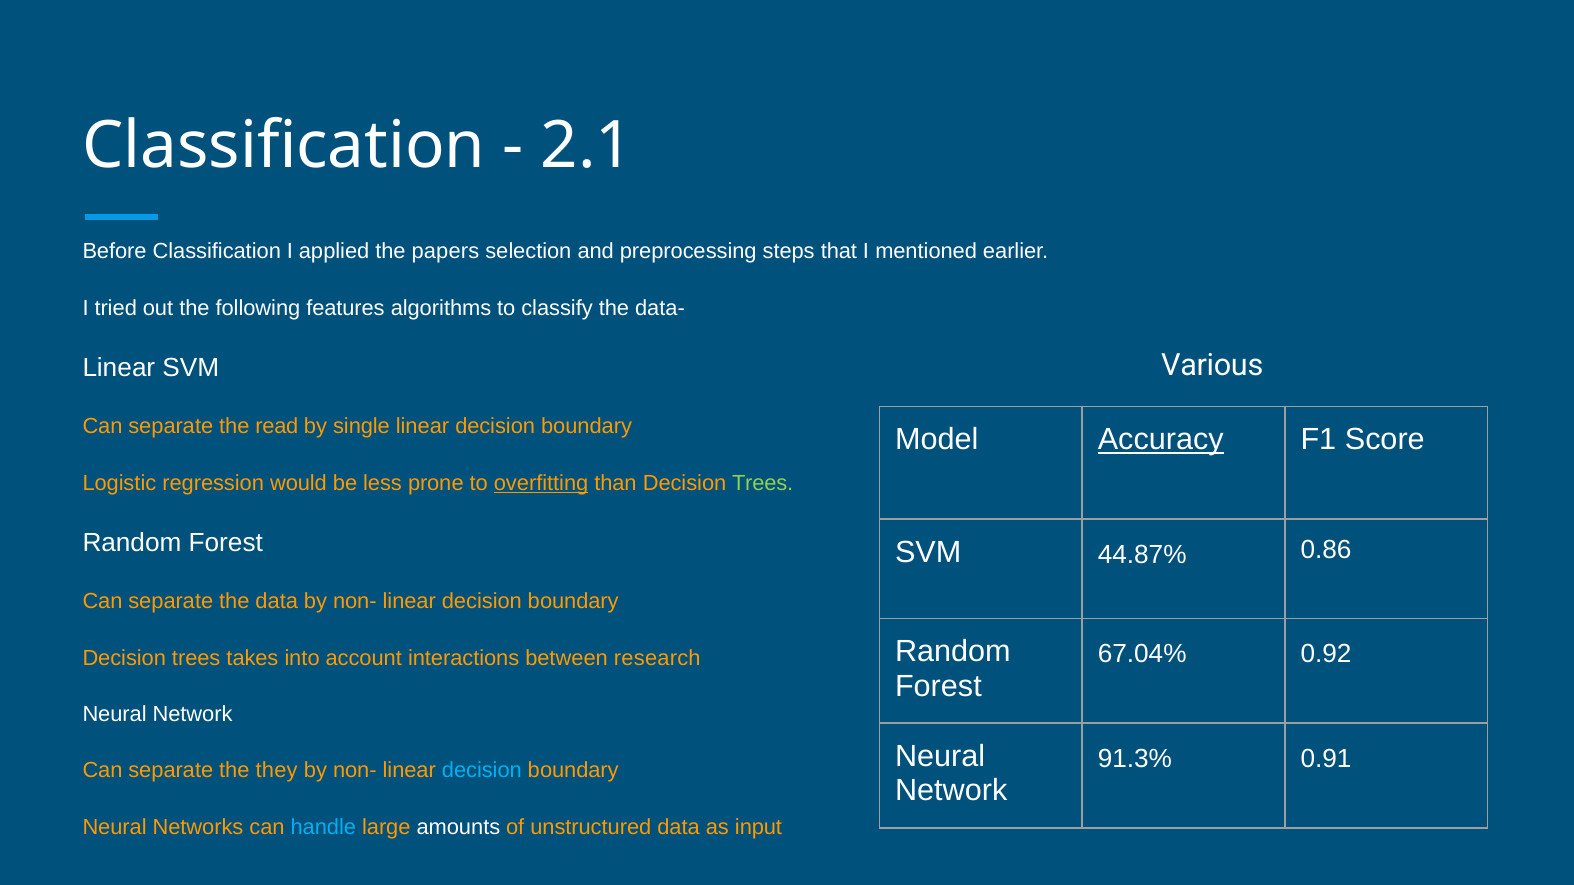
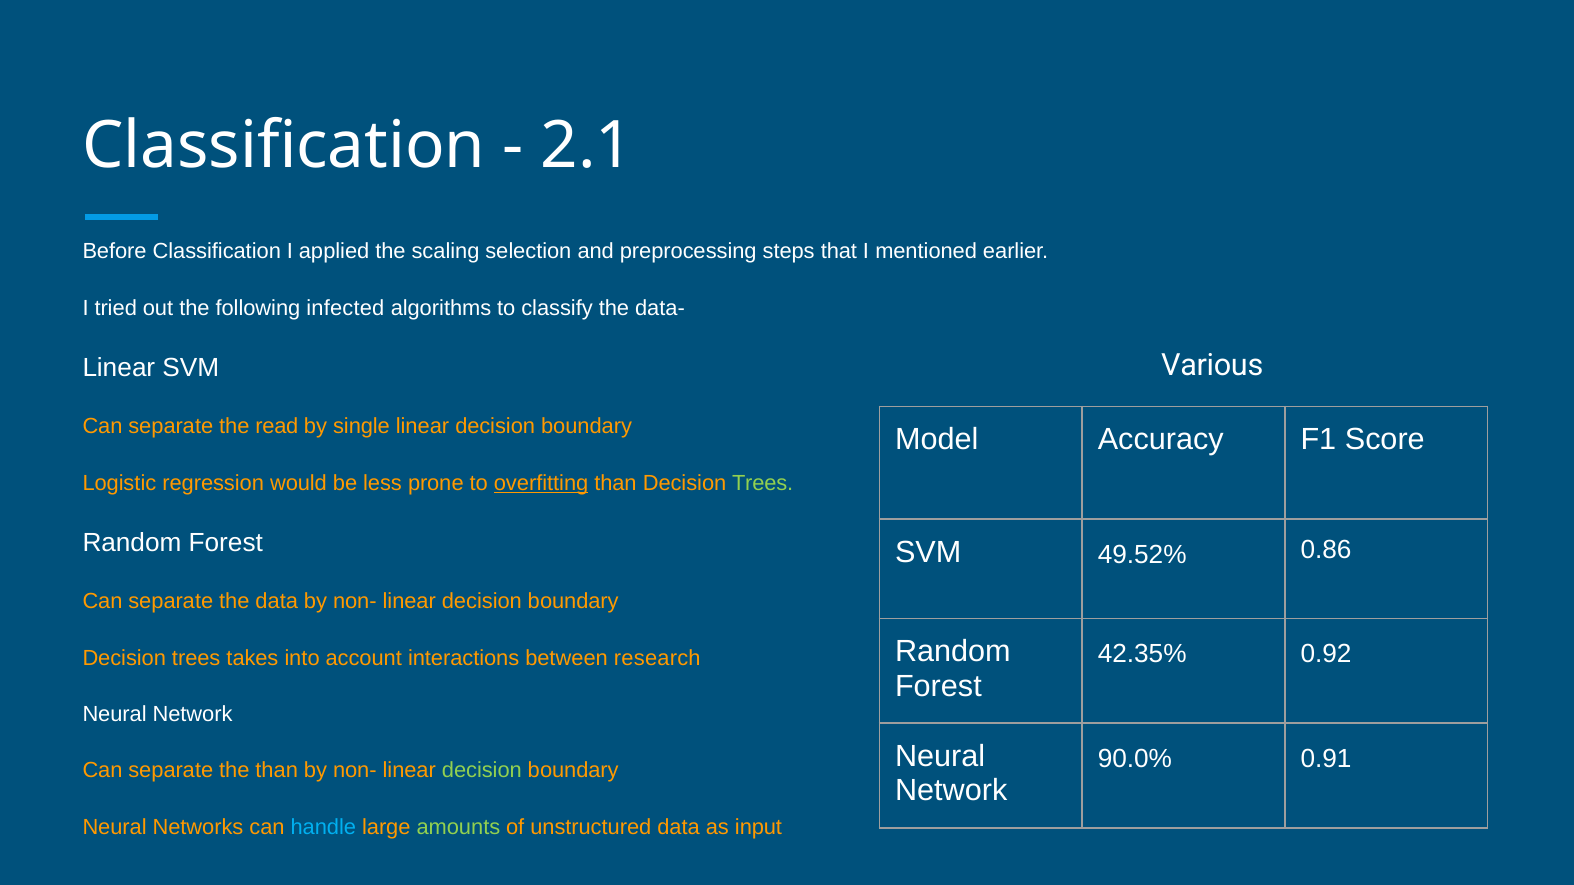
papers: papers -> scaling (446, 252)
features: features -> infected (345, 308)
Accuracy underline: present -> none (1161, 440)
44.87%: 44.87% -> 49.52% (1142, 555)
67.04%: 67.04% -> 42.35% (1142, 654)
91.3%: 91.3% -> 90.0% (1135, 759)
the they: they -> than (277, 771)
decision colour: light blue -> light green (482, 771)
amounts colour: white -> light green (458, 827)
